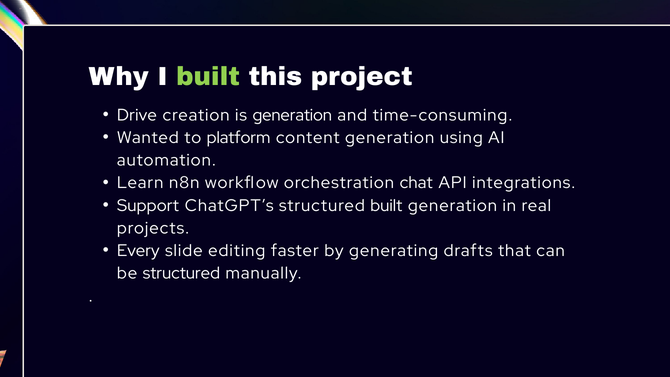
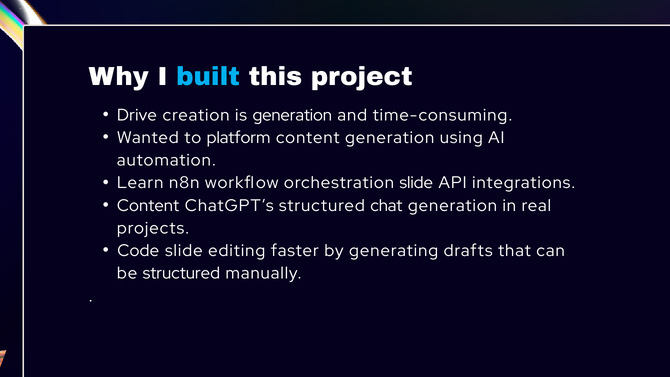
built colour: light green -> light blue (208, 77)
orchestration chat: chat -> slide (416, 183)
Support: Support -> Content (148, 205)
structured built: built -> chat (386, 205)
Every: Every -> Code (138, 251)
